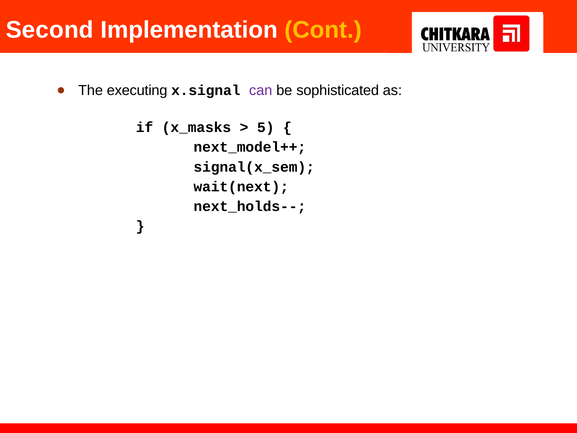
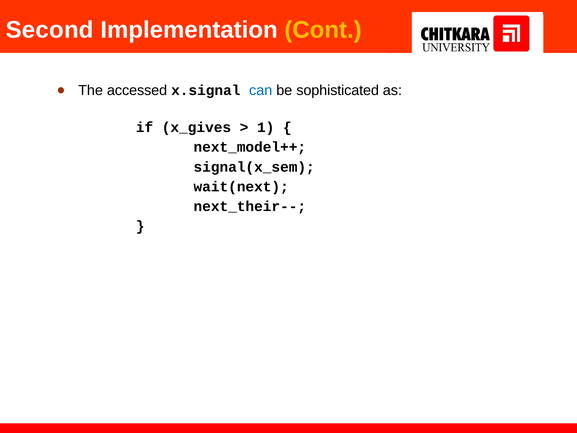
executing: executing -> accessed (137, 90)
can colour: purple -> blue (261, 90)
x_masks: x_masks -> x_gives (196, 127)
5: 5 -> 1 (266, 127)
next_holds--: next_holds-- -> next_their-- (250, 206)
